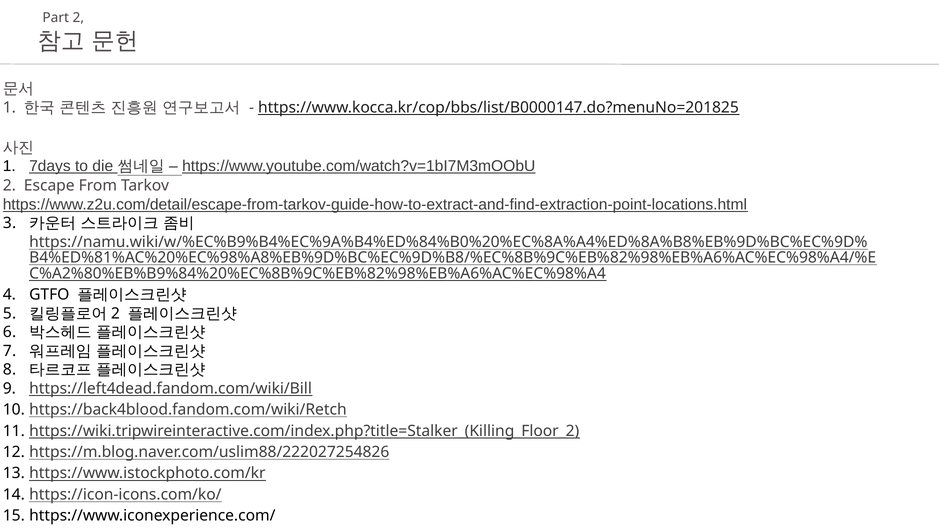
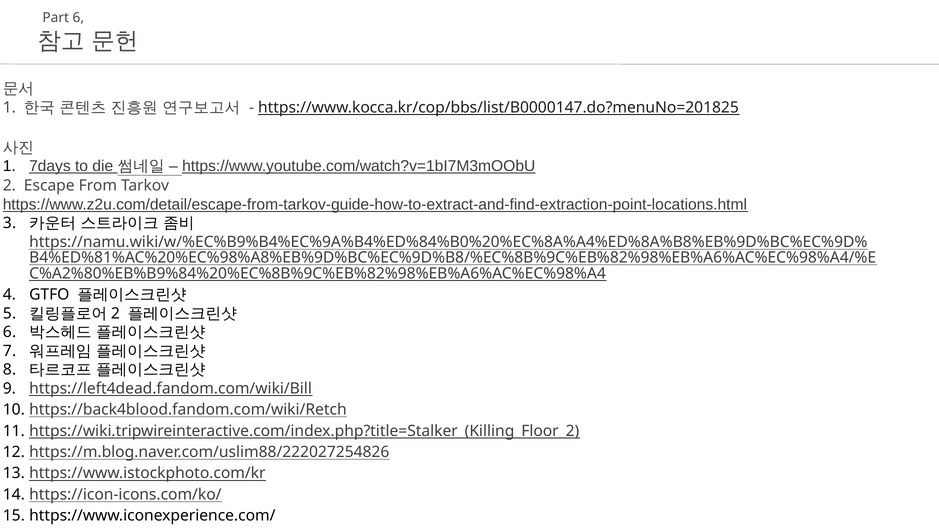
Part 2: 2 -> 6 (78, 18)
